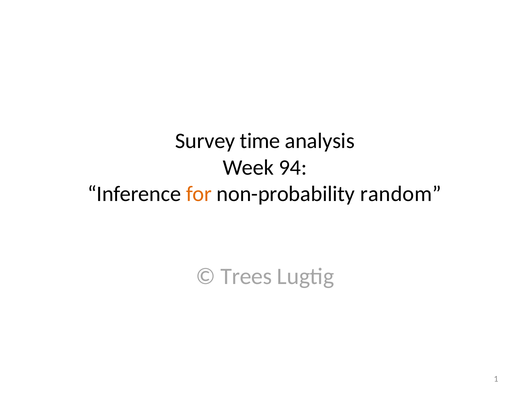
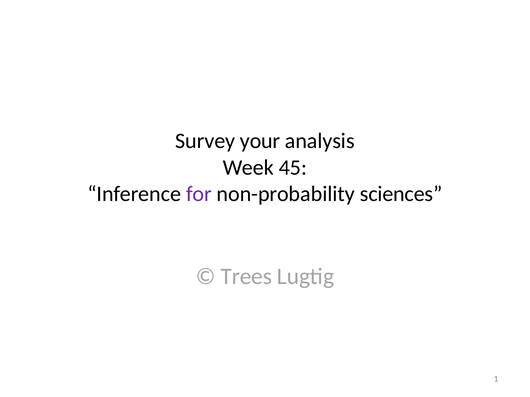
time: time -> your (260, 141)
94: 94 -> 45 (293, 168)
for colour: orange -> purple (199, 194)
random: random -> sciences (401, 194)
